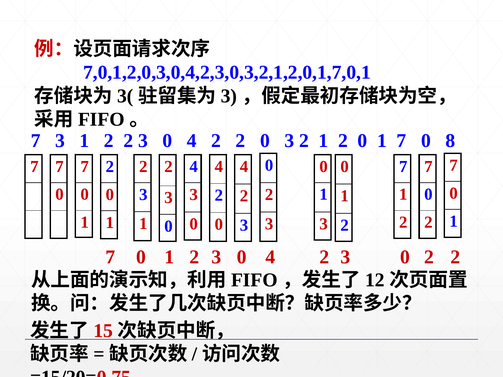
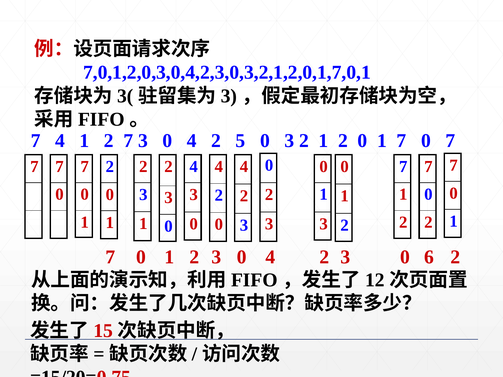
7 3: 3 -> 4 (60, 141)
2: 2 -> 7 (128, 141)
4 2 2: 2 -> 5 (241, 141)
1 7 0 8: 8 -> 7 (450, 141)
3 0 2: 2 -> 6 (429, 257)
